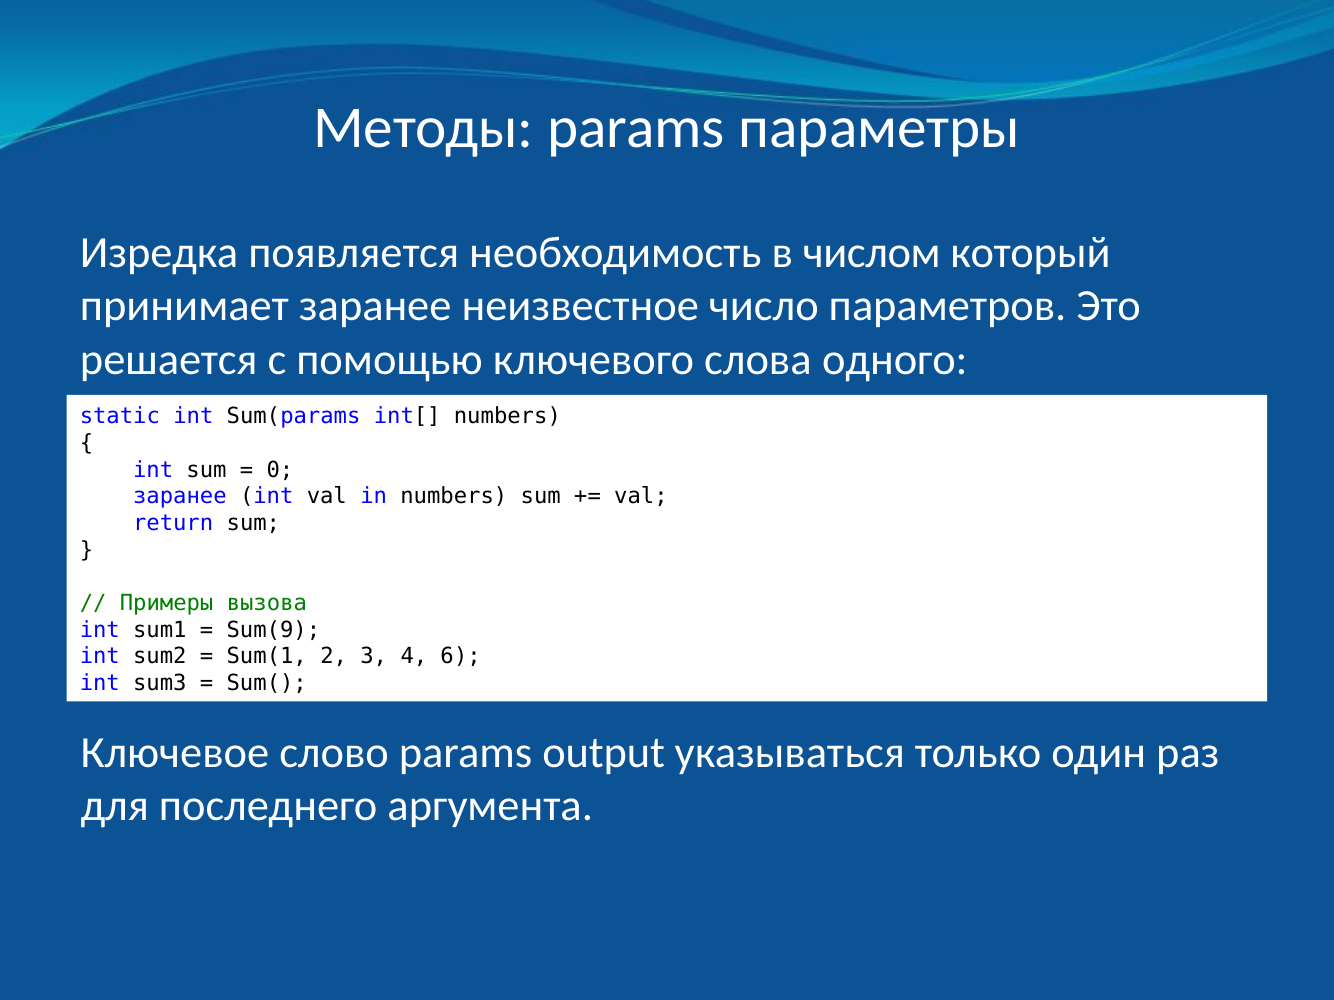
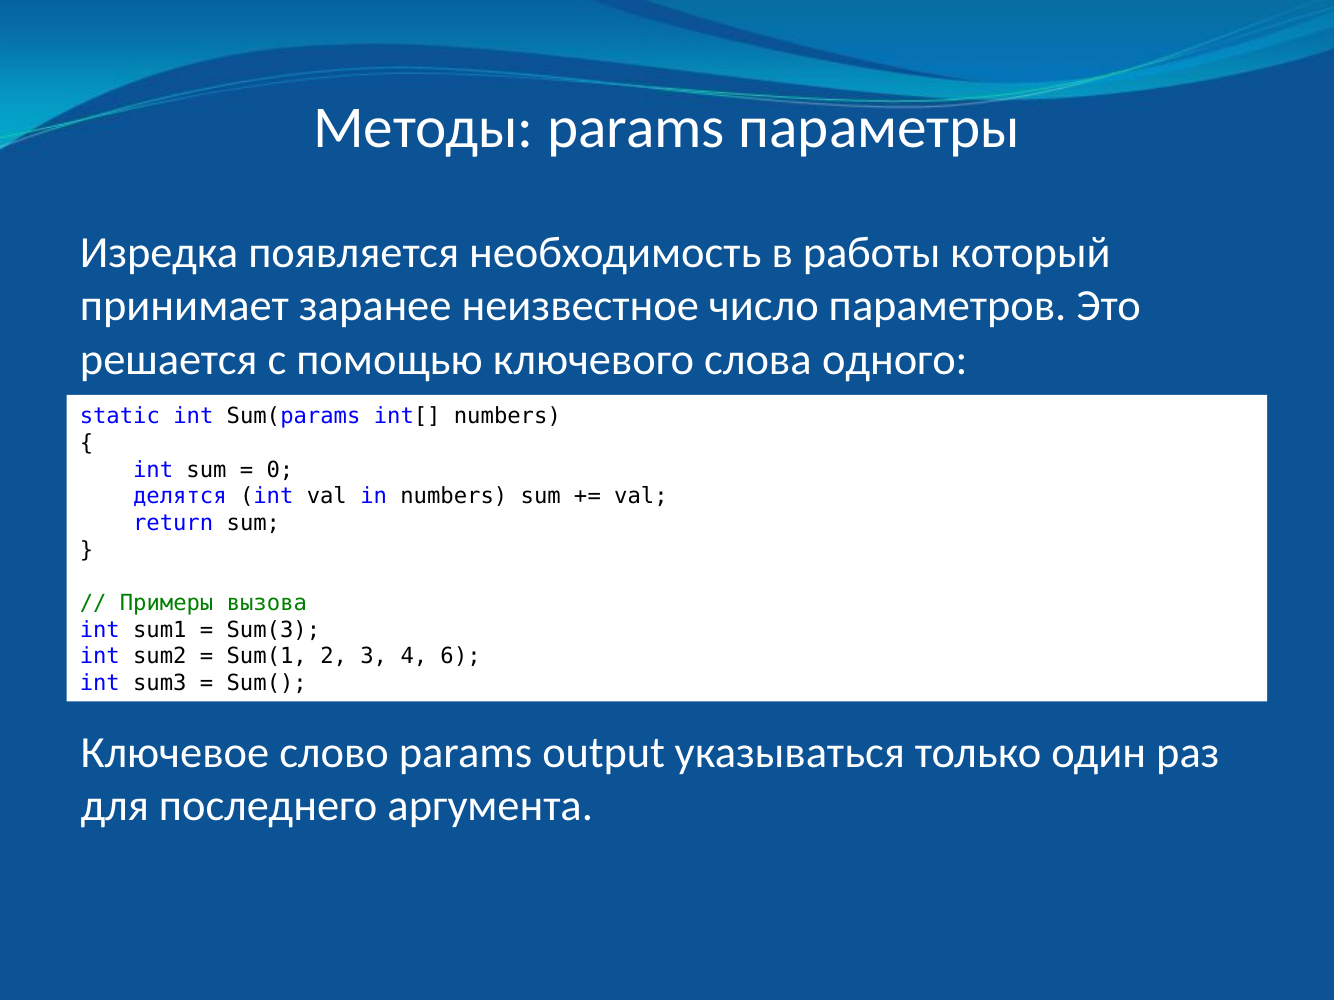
числом: числом -> работы (872, 253)
заранее: заранее -> делятся (180, 497)
Sum(9: Sum(9 -> Sum(3 (273, 630)
